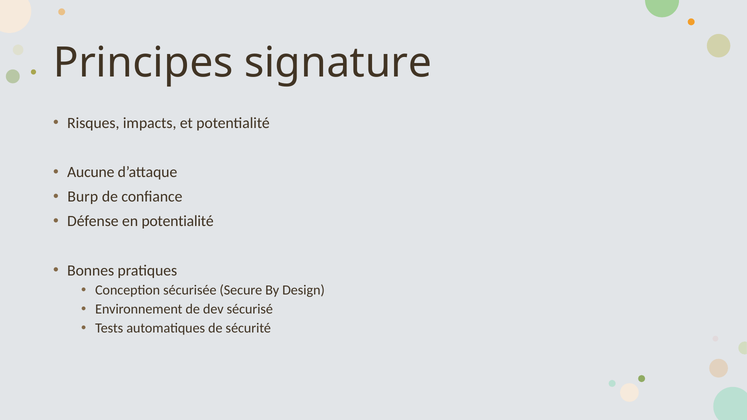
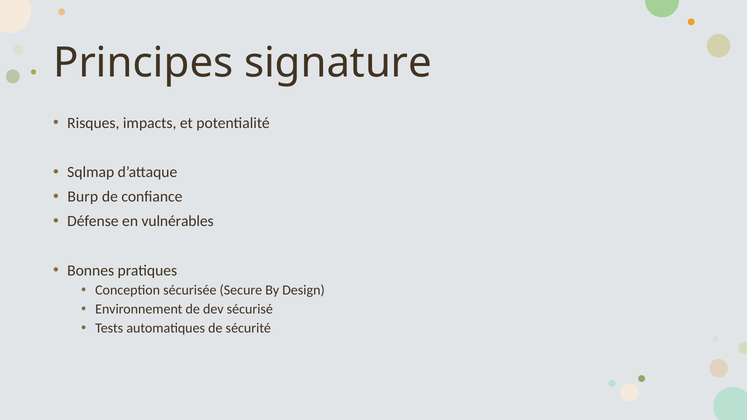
Aucune: Aucune -> Sqlmap (91, 172)
en potentialité: potentialité -> vulnérables (178, 221)
